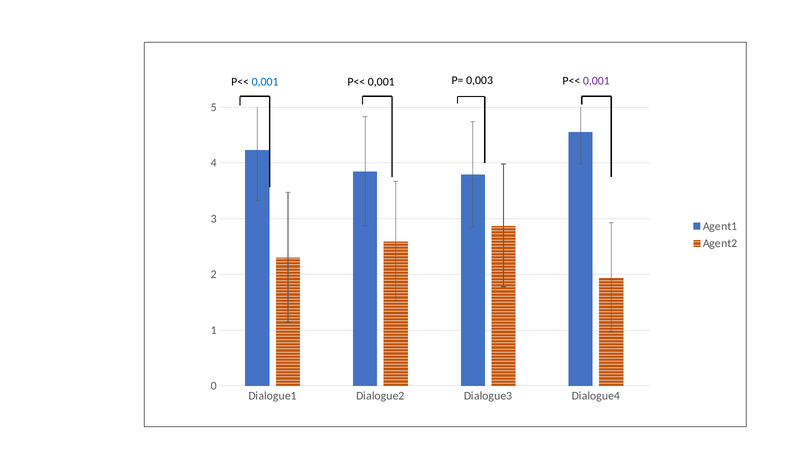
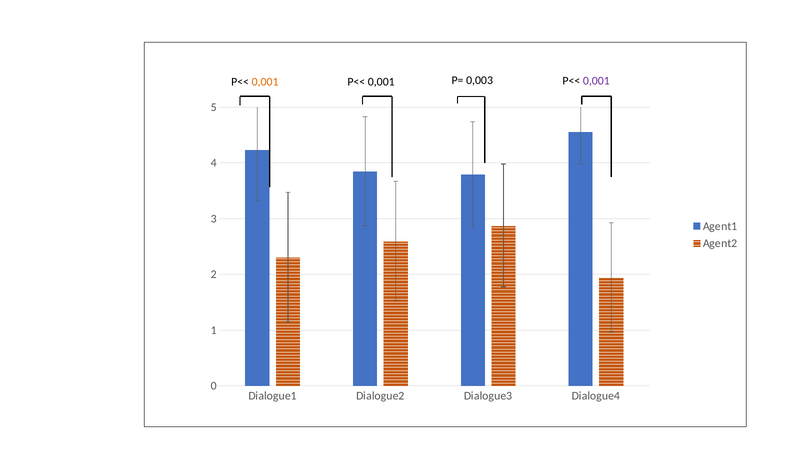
0,001 colour: blue -> orange (265, 82)
